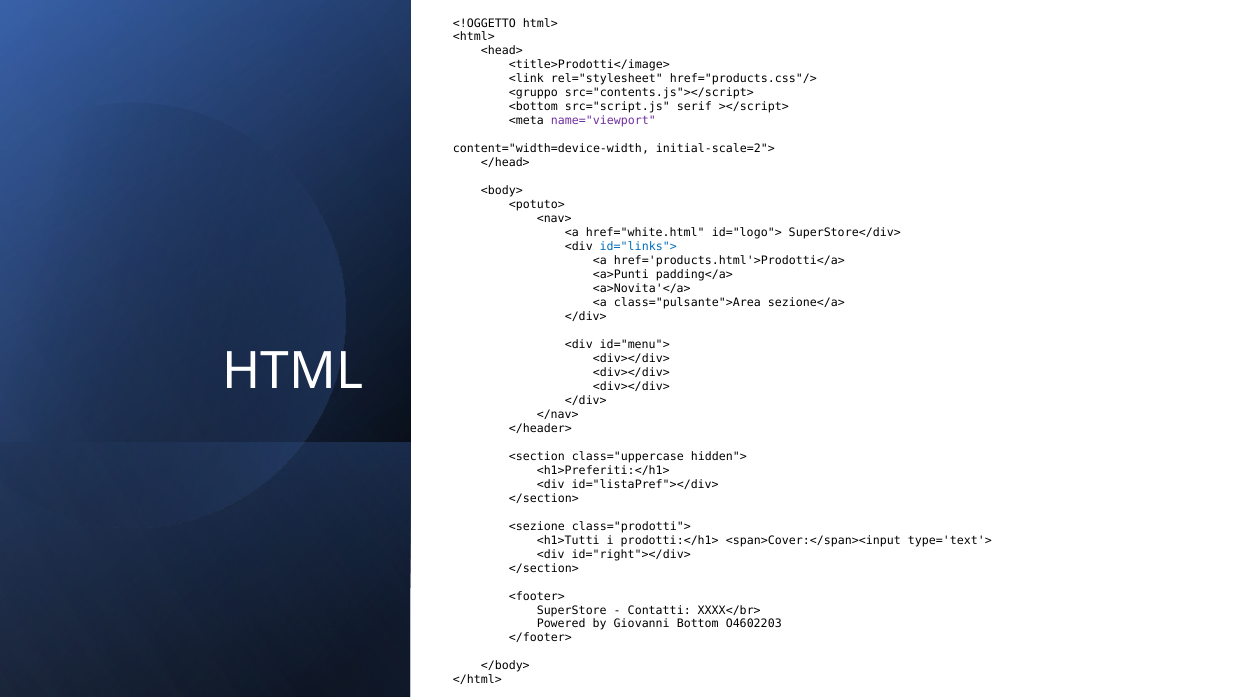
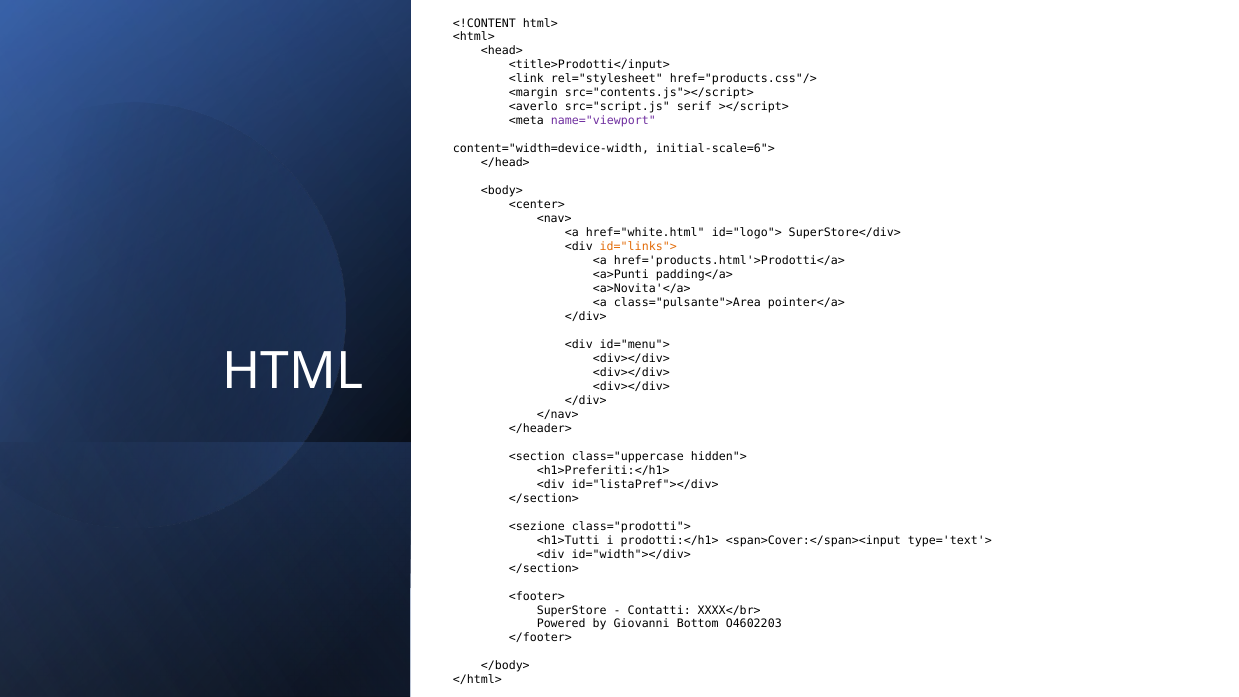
<!OGGETTO: <!OGGETTO -> <!CONTENT (484, 23)
<title>Prodotti</image>: <title>Prodotti</image> -> <title>Prodotti</input> (589, 65)
<gruppo: <gruppo -> <margin (533, 93)
<bottom: <bottom -> <averlo (533, 107)
initial-scale=2">: initial-scale=2"> -> initial-scale=6"> (715, 149)
<potuto>: <potuto> -> <center> (537, 205)
id="links"> colour: blue -> orange (638, 247)
sezione</a>: sezione</a> -> pointer</a> (806, 303)
id="right"></div>: id="right"></div> -> id="width"></div> (631, 554)
